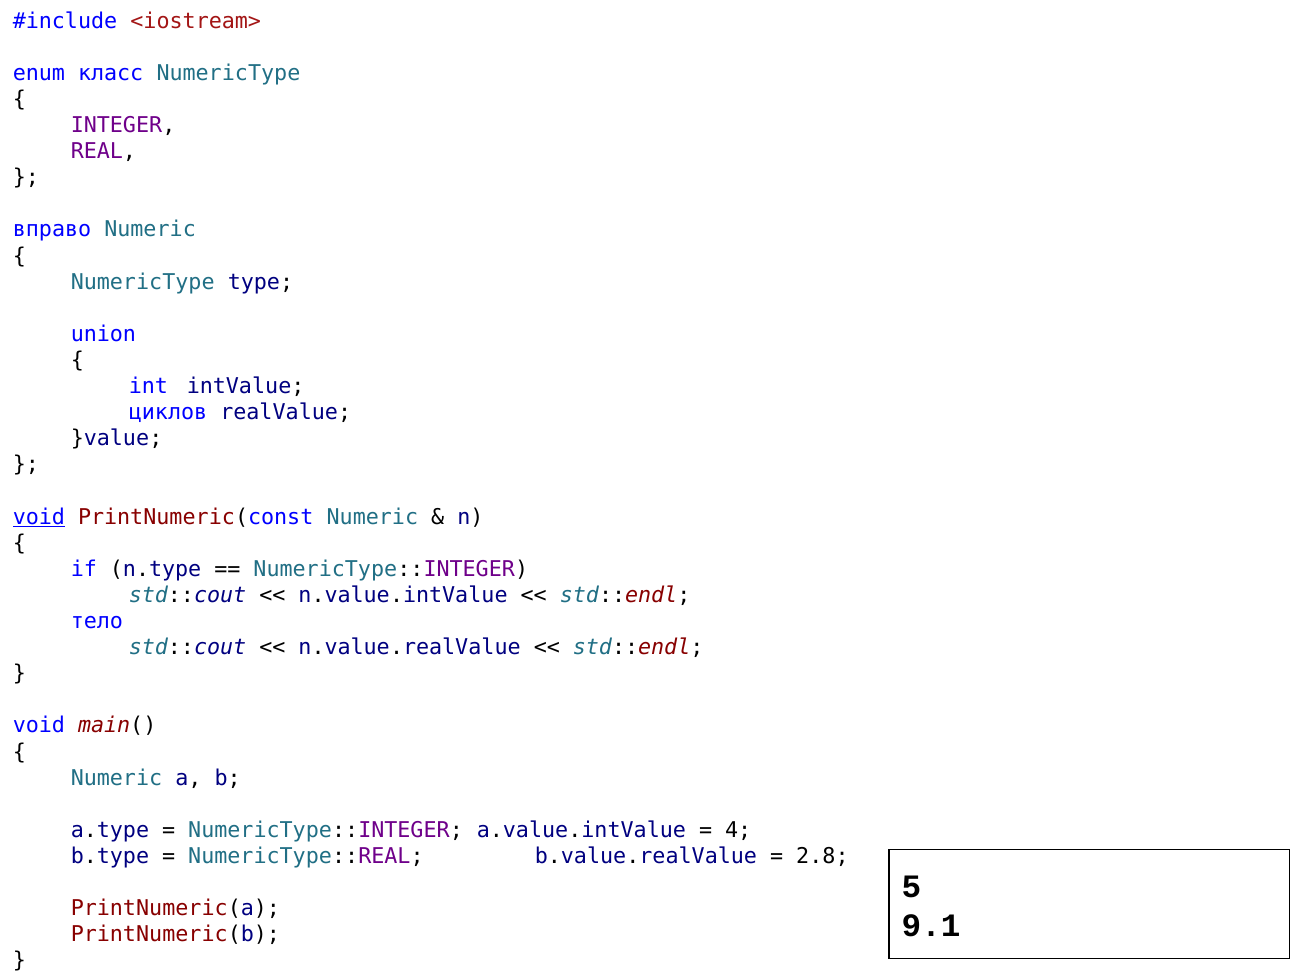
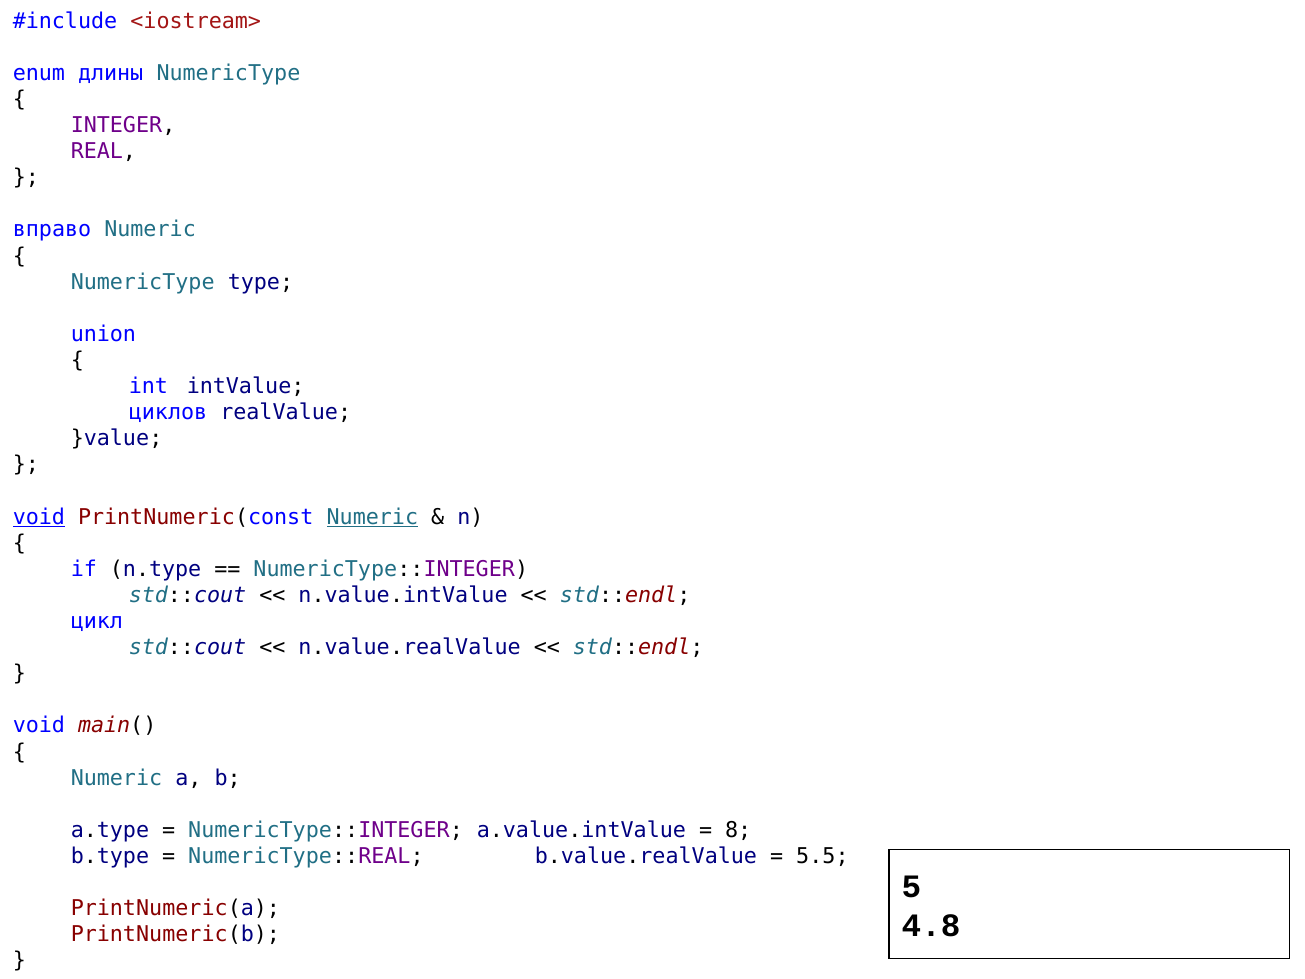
класс: класс -> длины (111, 73)
Numeric underline: none -> present (372, 517)
тело: тело -> цикл (97, 621)
4: 4 -> 8 (738, 830)
2.8: 2.8 -> 5.5 (822, 856)
9.1: 9.1 -> 4.8 (931, 925)
